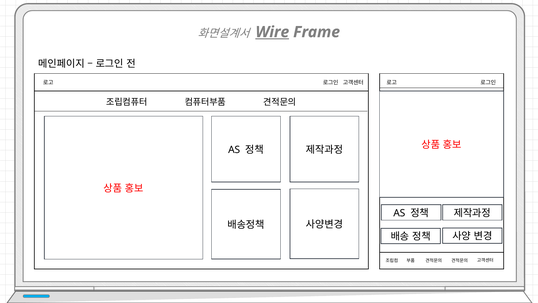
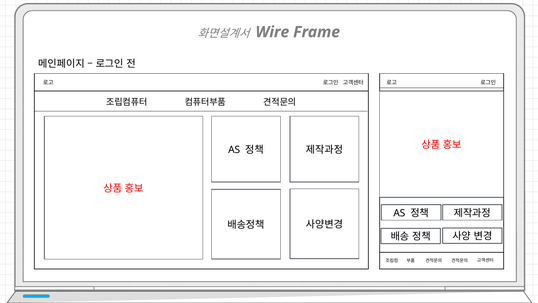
Wire underline: present -> none (272, 32)
